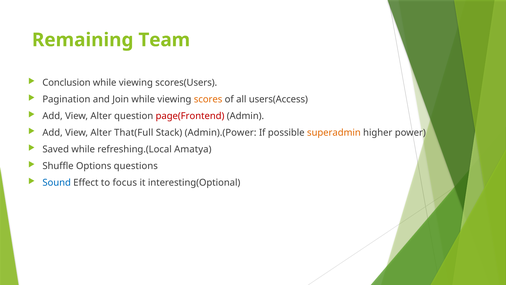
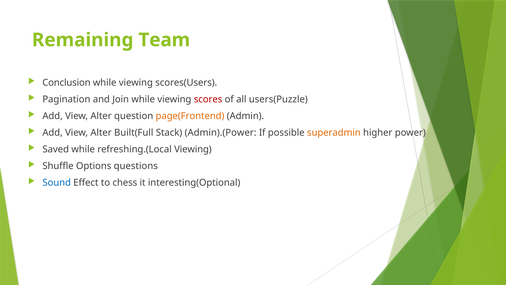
scores colour: orange -> red (208, 99)
users(Access: users(Access -> users(Puzzle (278, 99)
page(Frontend colour: red -> orange (190, 116)
That(Full: That(Full -> Built(Full (134, 133)
refreshing.(Local Amatya: Amatya -> Viewing (193, 149)
focus: focus -> chess (125, 183)
